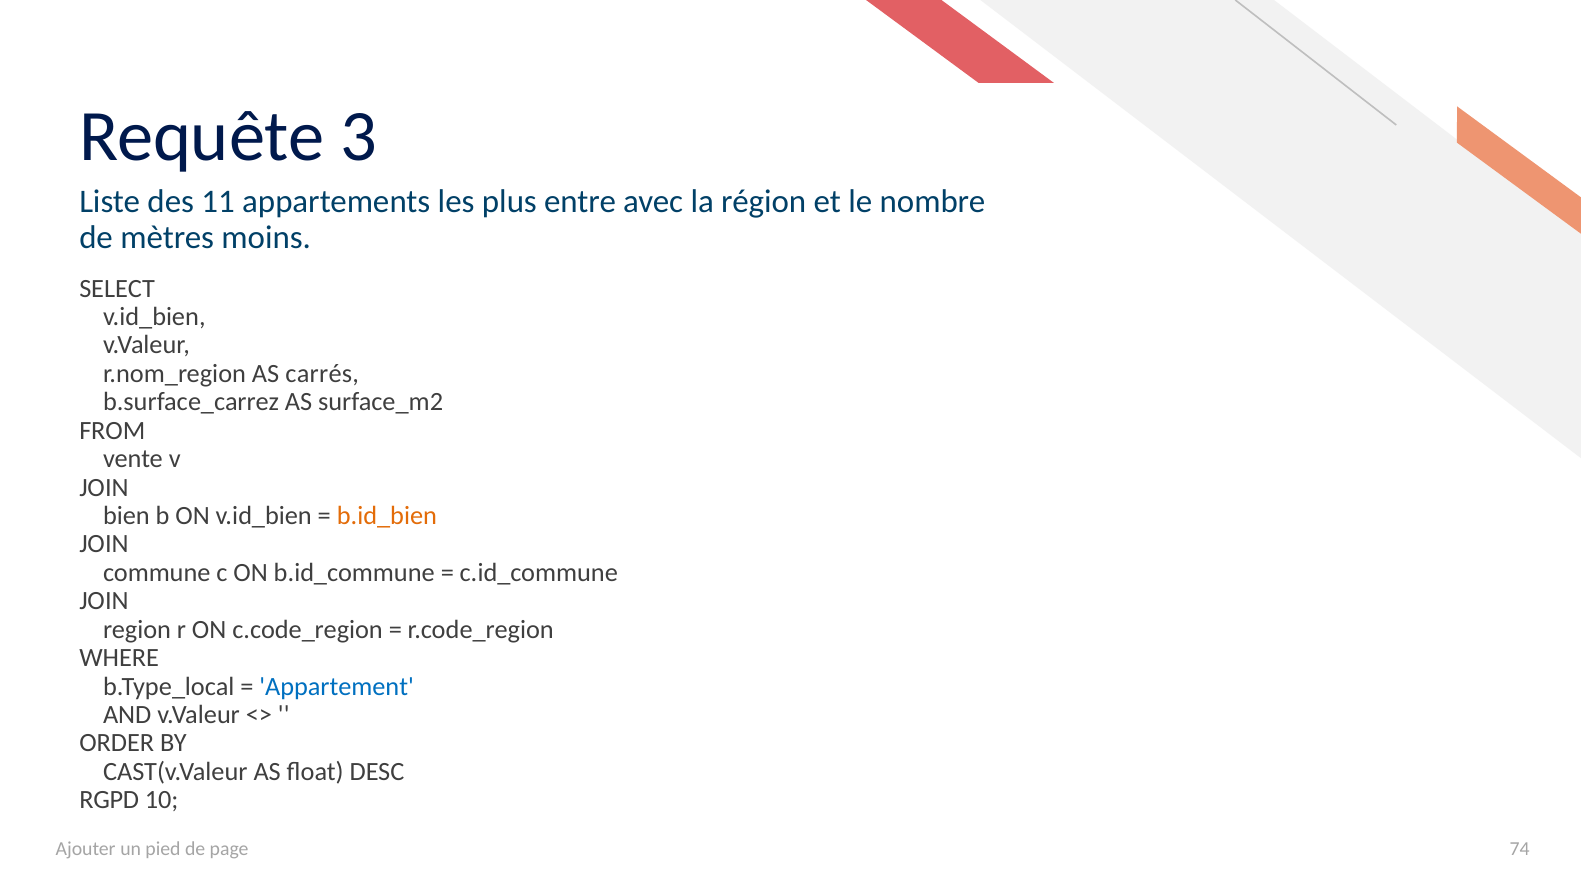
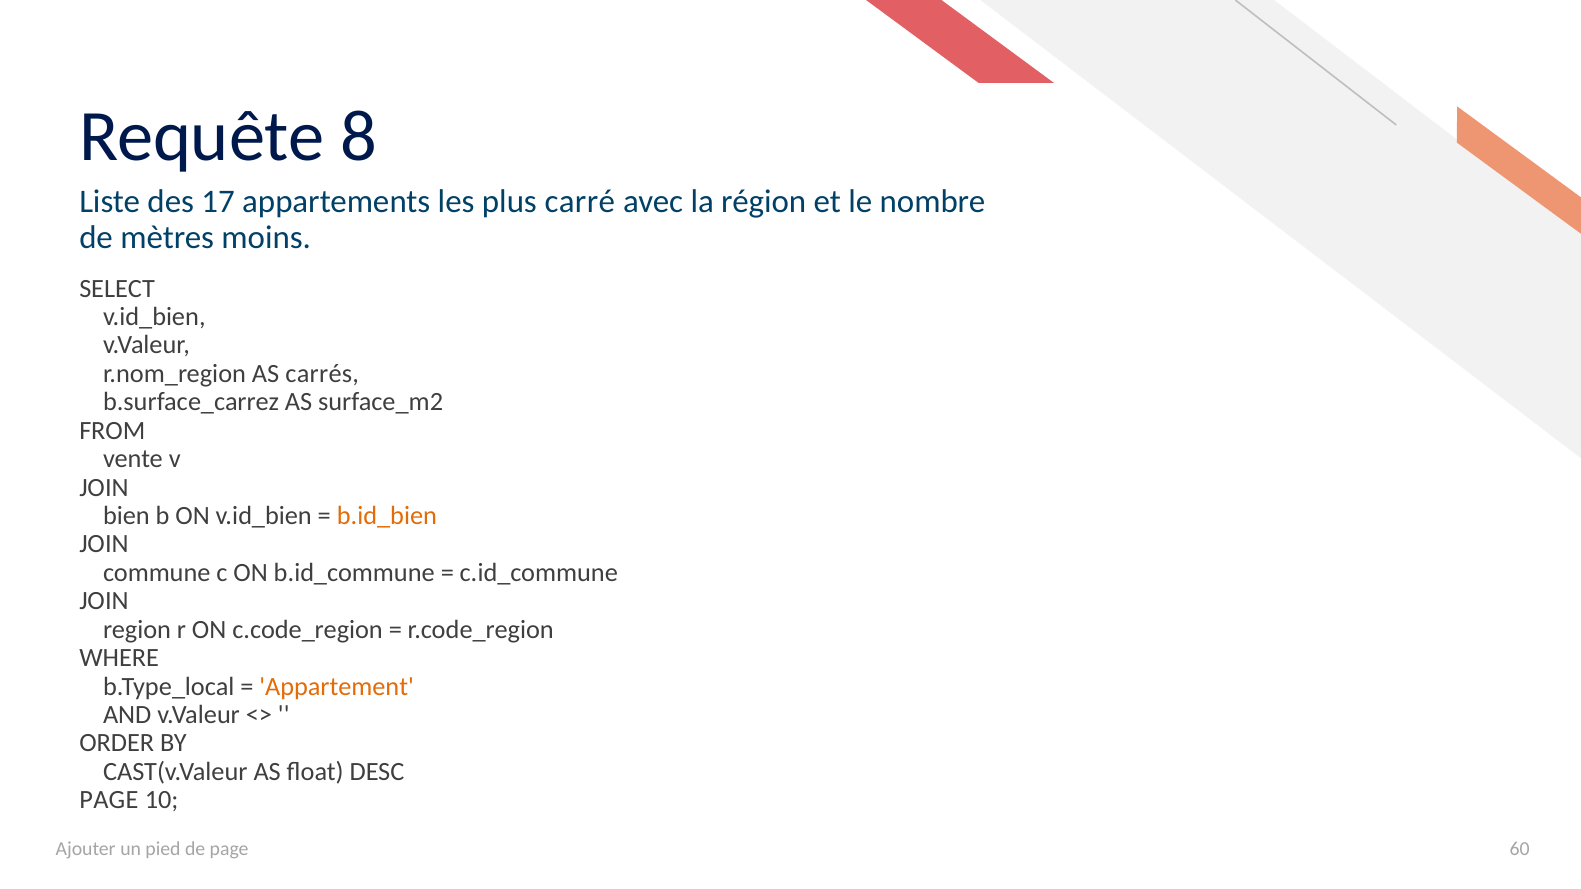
3: 3 -> 8 (359, 136)
11: 11 -> 17 (218, 202)
entre: entre -> carré (580, 202)
Appartement colour: blue -> orange (337, 687)
RGPD: RGPD -> PAGE (109, 800)
74: 74 -> 60 (1520, 849)
